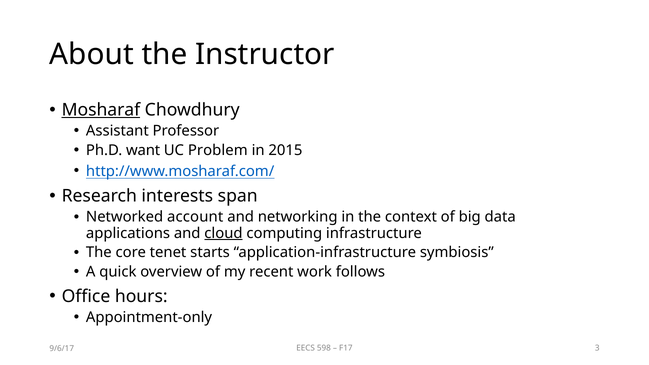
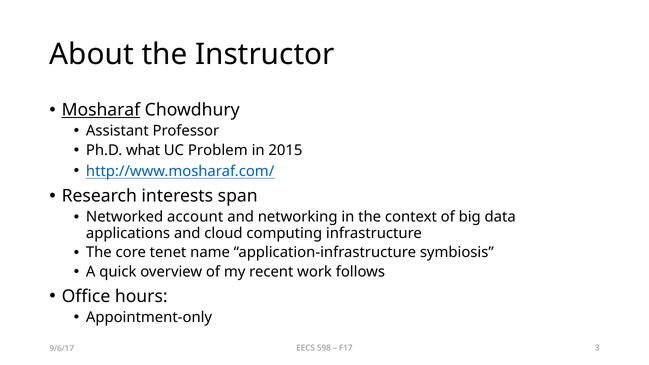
want: want -> what (143, 150)
cloud underline: present -> none (223, 233)
starts: starts -> name (210, 253)
